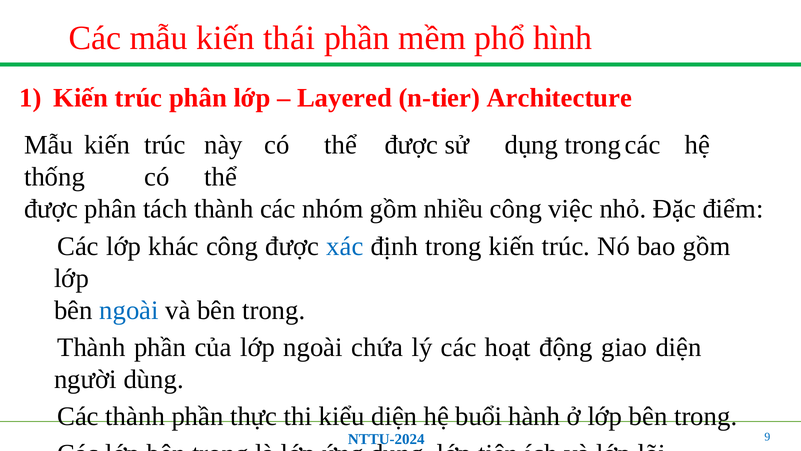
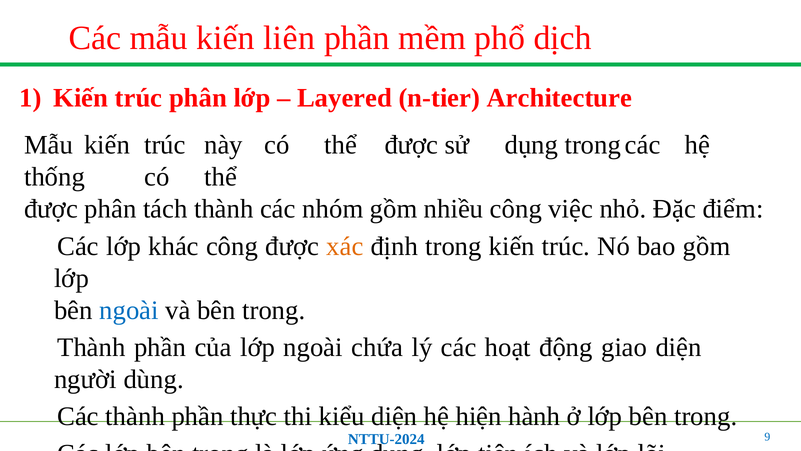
thái: thái -> liên (289, 38)
hình: hình -> dịch (563, 38)
xác colour: blue -> orange (345, 246)
buổi: buổi -> hiện (479, 416)
